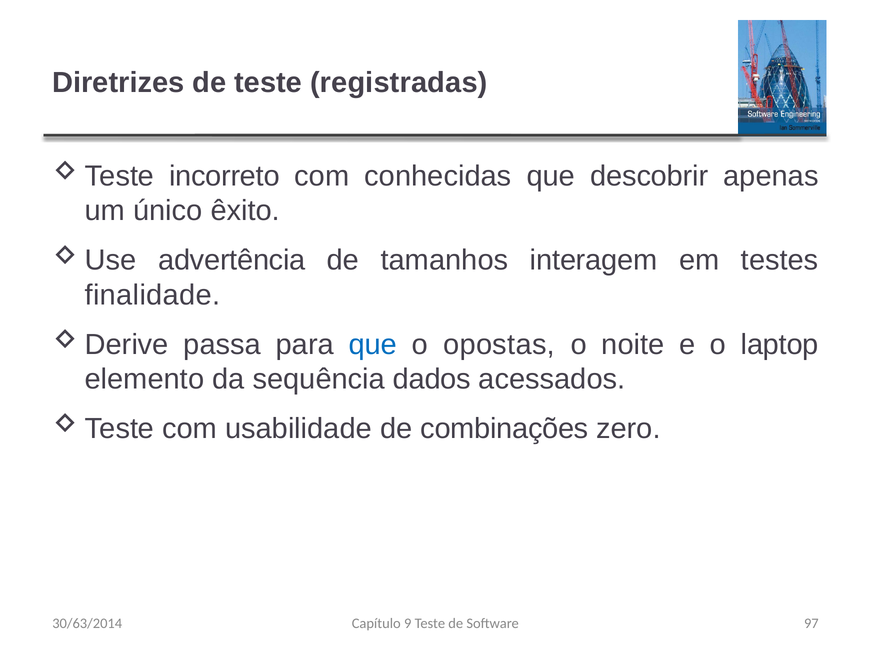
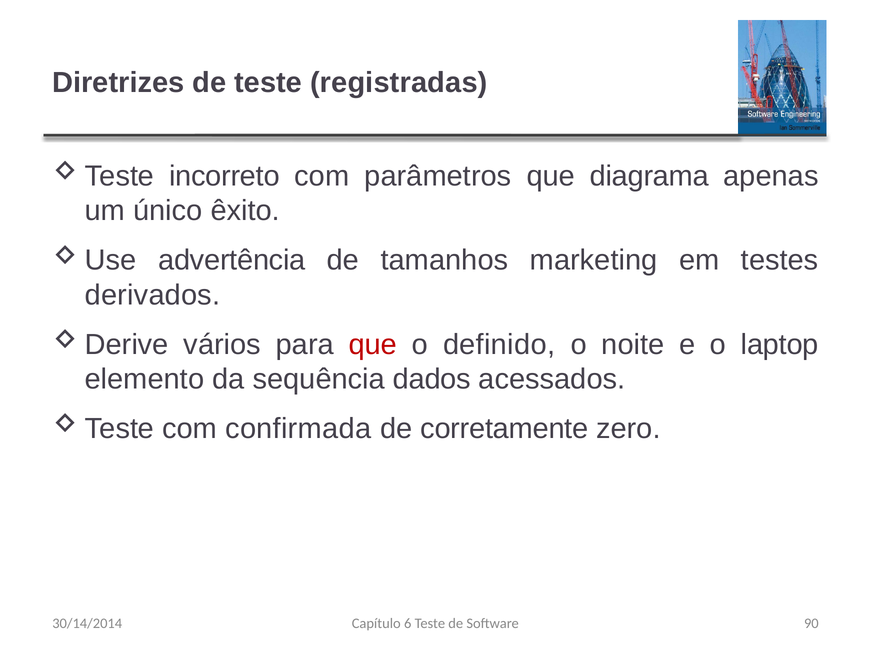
conhecidas: conhecidas -> parâmetros (438, 176)
descobrir: descobrir -> diagrama (649, 176)
interagem: interagem -> marketing (594, 260)
finalidade: finalidade -> derivados (153, 295)
passa: passa -> vários (222, 345)
que colour: blue -> red (373, 345)
opostas: opostas -> definido (499, 345)
usabilidade: usabilidade -> confirmada (298, 429)
combinações: combinações -> corretamente (504, 429)
9: 9 -> 6 (408, 624)
97: 97 -> 90 (811, 624)
30/63/2014: 30/63/2014 -> 30/14/2014 (87, 624)
